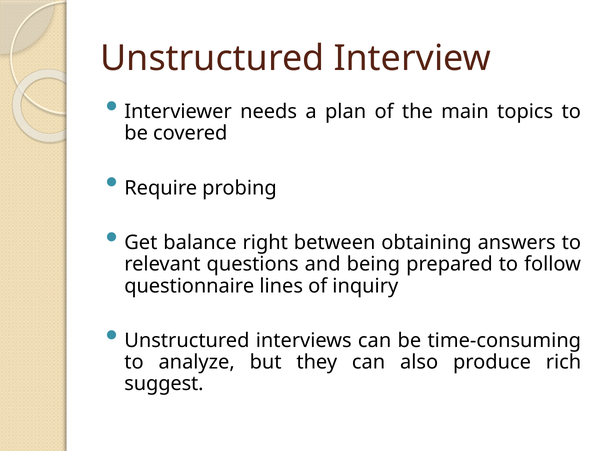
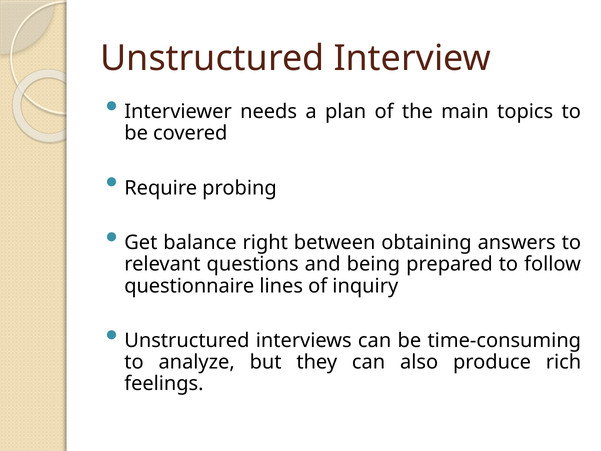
suggest: suggest -> feelings (164, 384)
